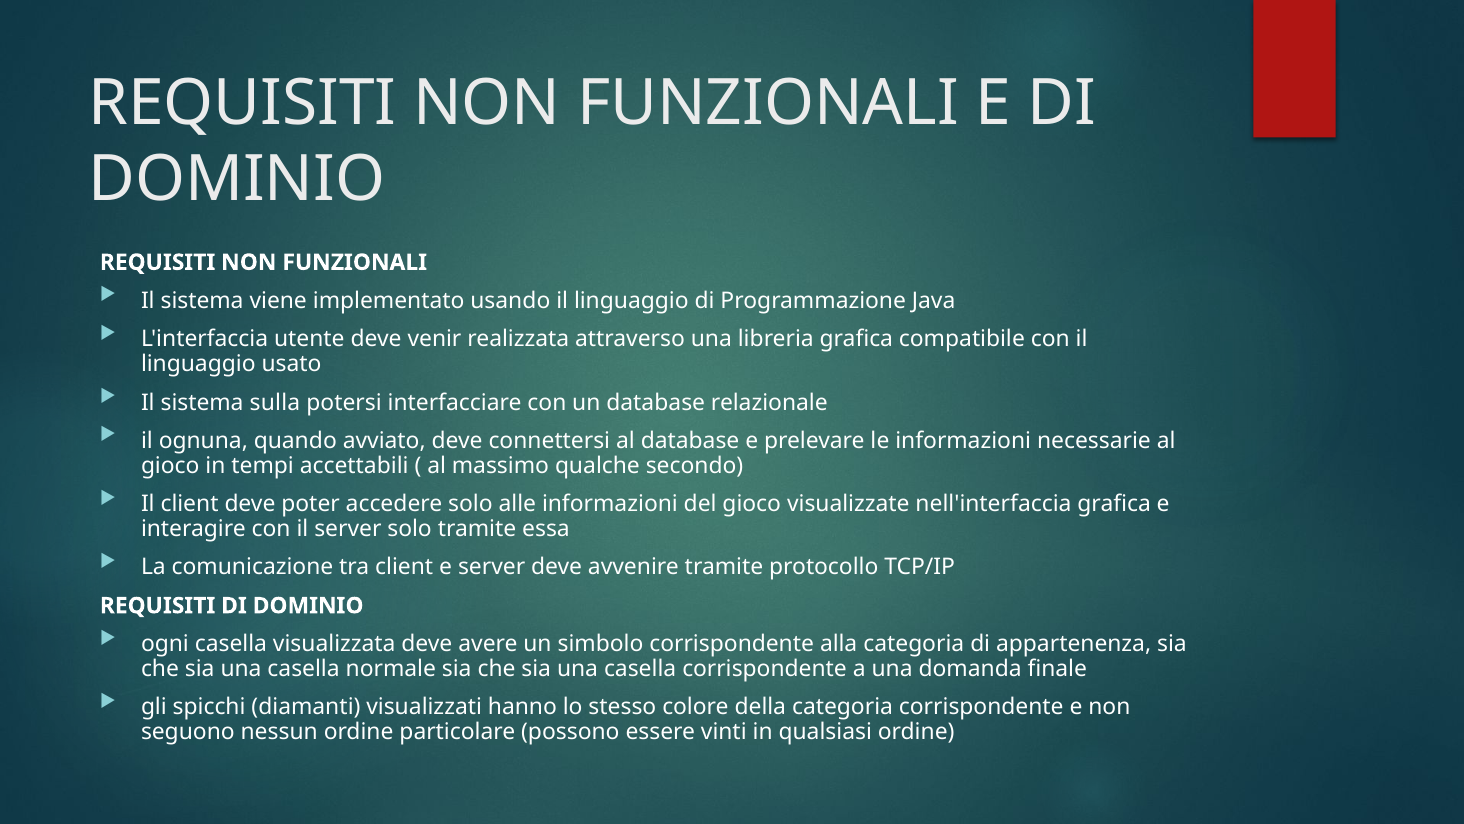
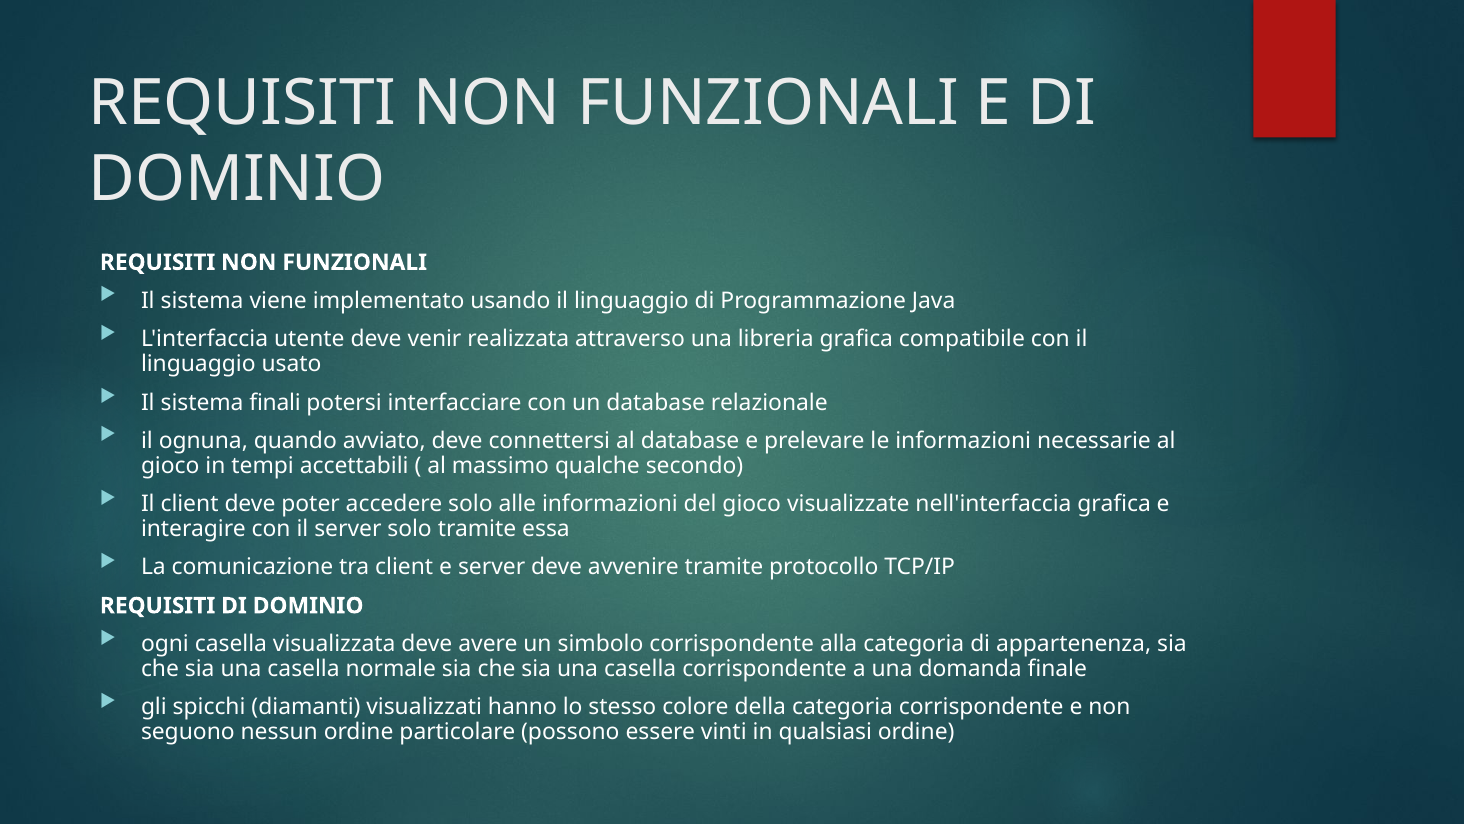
sulla: sulla -> finali (275, 402)
